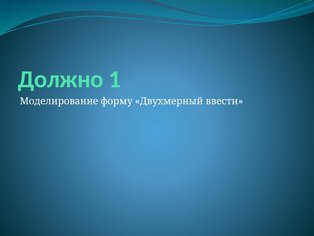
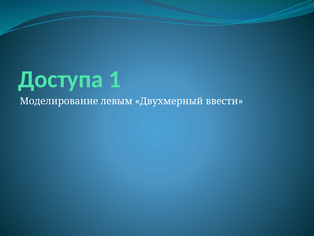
Должно: Должно -> Доступа (61, 79)
форму: форму -> левым (117, 101)
